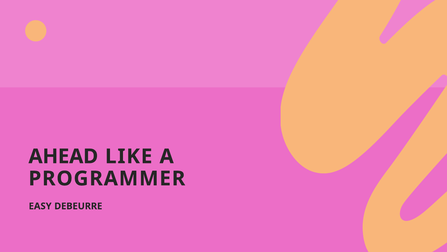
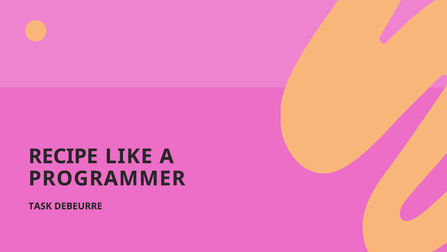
AHEAD: AHEAD -> RECIPE (63, 156)
EASY: EASY -> TASK (40, 206)
